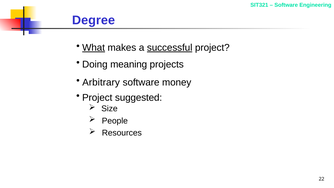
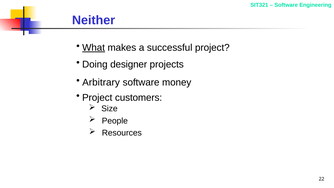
Degree: Degree -> Neither (94, 20)
successful underline: present -> none (170, 48)
meaning: meaning -> designer (129, 64)
suggested: suggested -> customers (139, 97)
